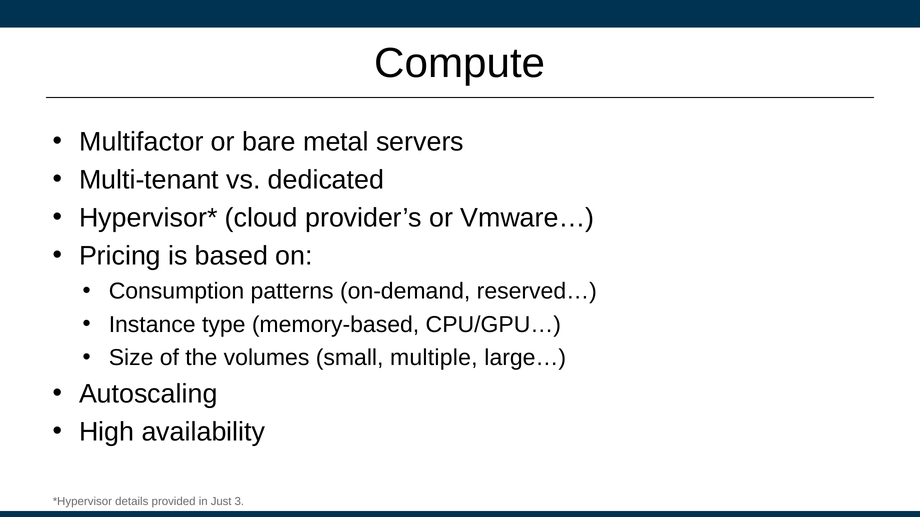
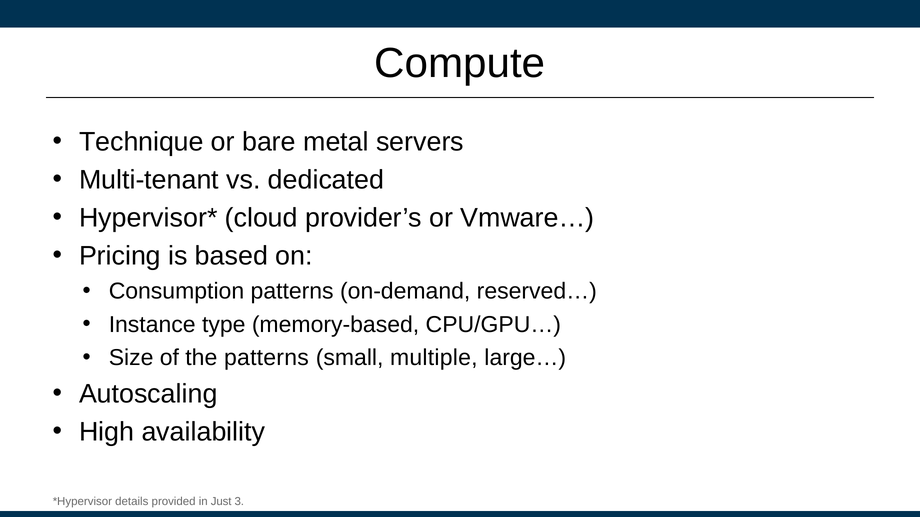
Multifactor: Multifactor -> Technique (141, 142)
the volumes: volumes -> patterns (266, 358)
